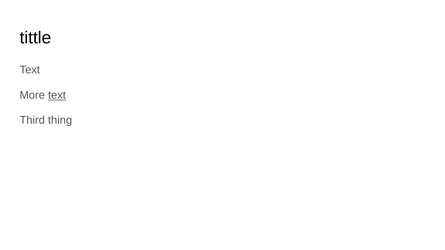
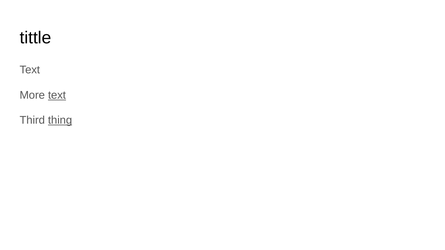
thing underline: none -> present (60, 120)
